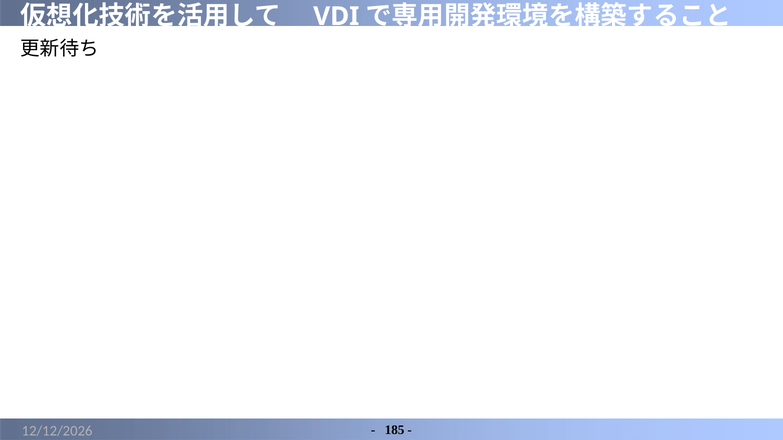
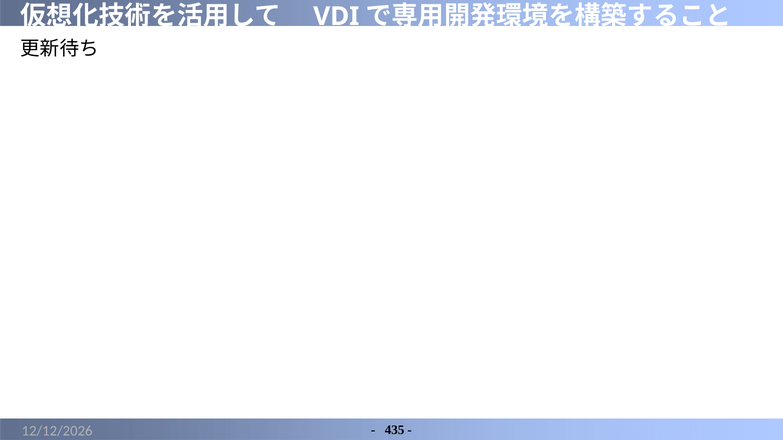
185: 185 -> 435 (395, 430)
